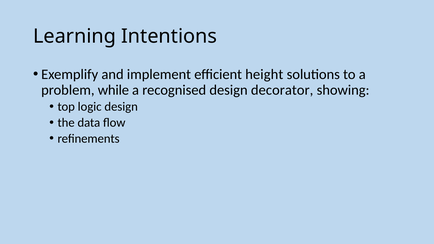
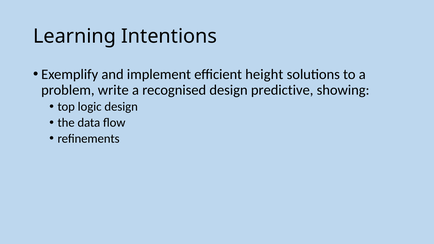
while: while -> write (113, 90)
decorator: decorator -> predictive (282, 90)
